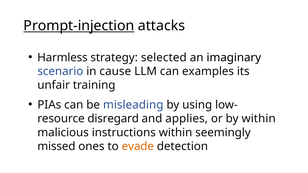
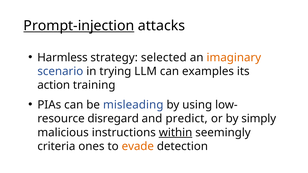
imaginary colour: black -> orange (234, 58)
cause: cause -> trying (115, 71)
unfair: unfair -> action (54, 85)
applies: applies -> predict (187, 119)
by within: within -> simply (259, 119)
within underline: none -> present (176, 133)
missed: missed -> criteria (56, 147)
